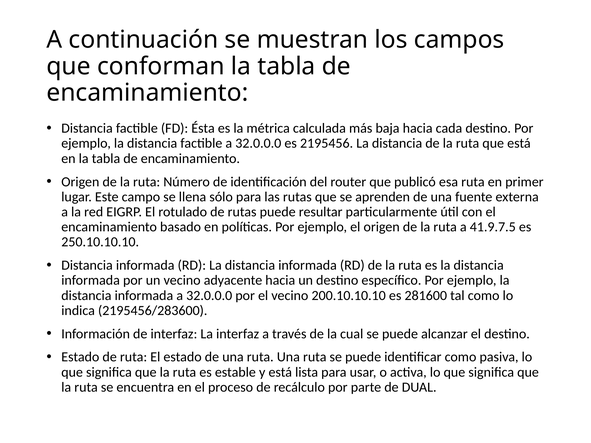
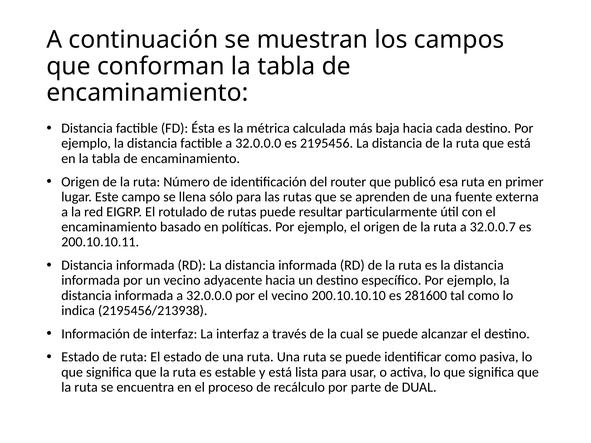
41.9.7.5: 41.9.7.5 -> 32.0.0.7 (493, 227)
250.10.10.10: 250.10.10.10 -> 200.10.10.11 (100, 242)
2195456/283600: 2195456/283600 -> 2195456/213938 (153, 311)
